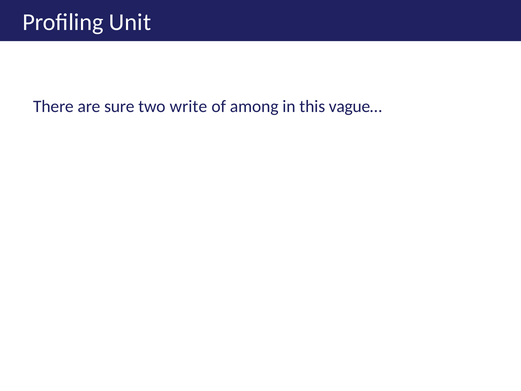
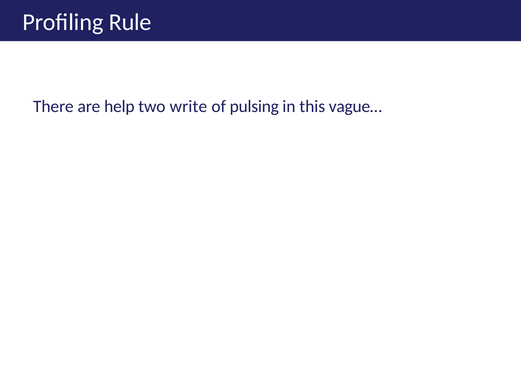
Unit: Unit -> Rule (130, 22)
sure: sure -> help (119, 106)
among: among -> pulsing (254, 106)
